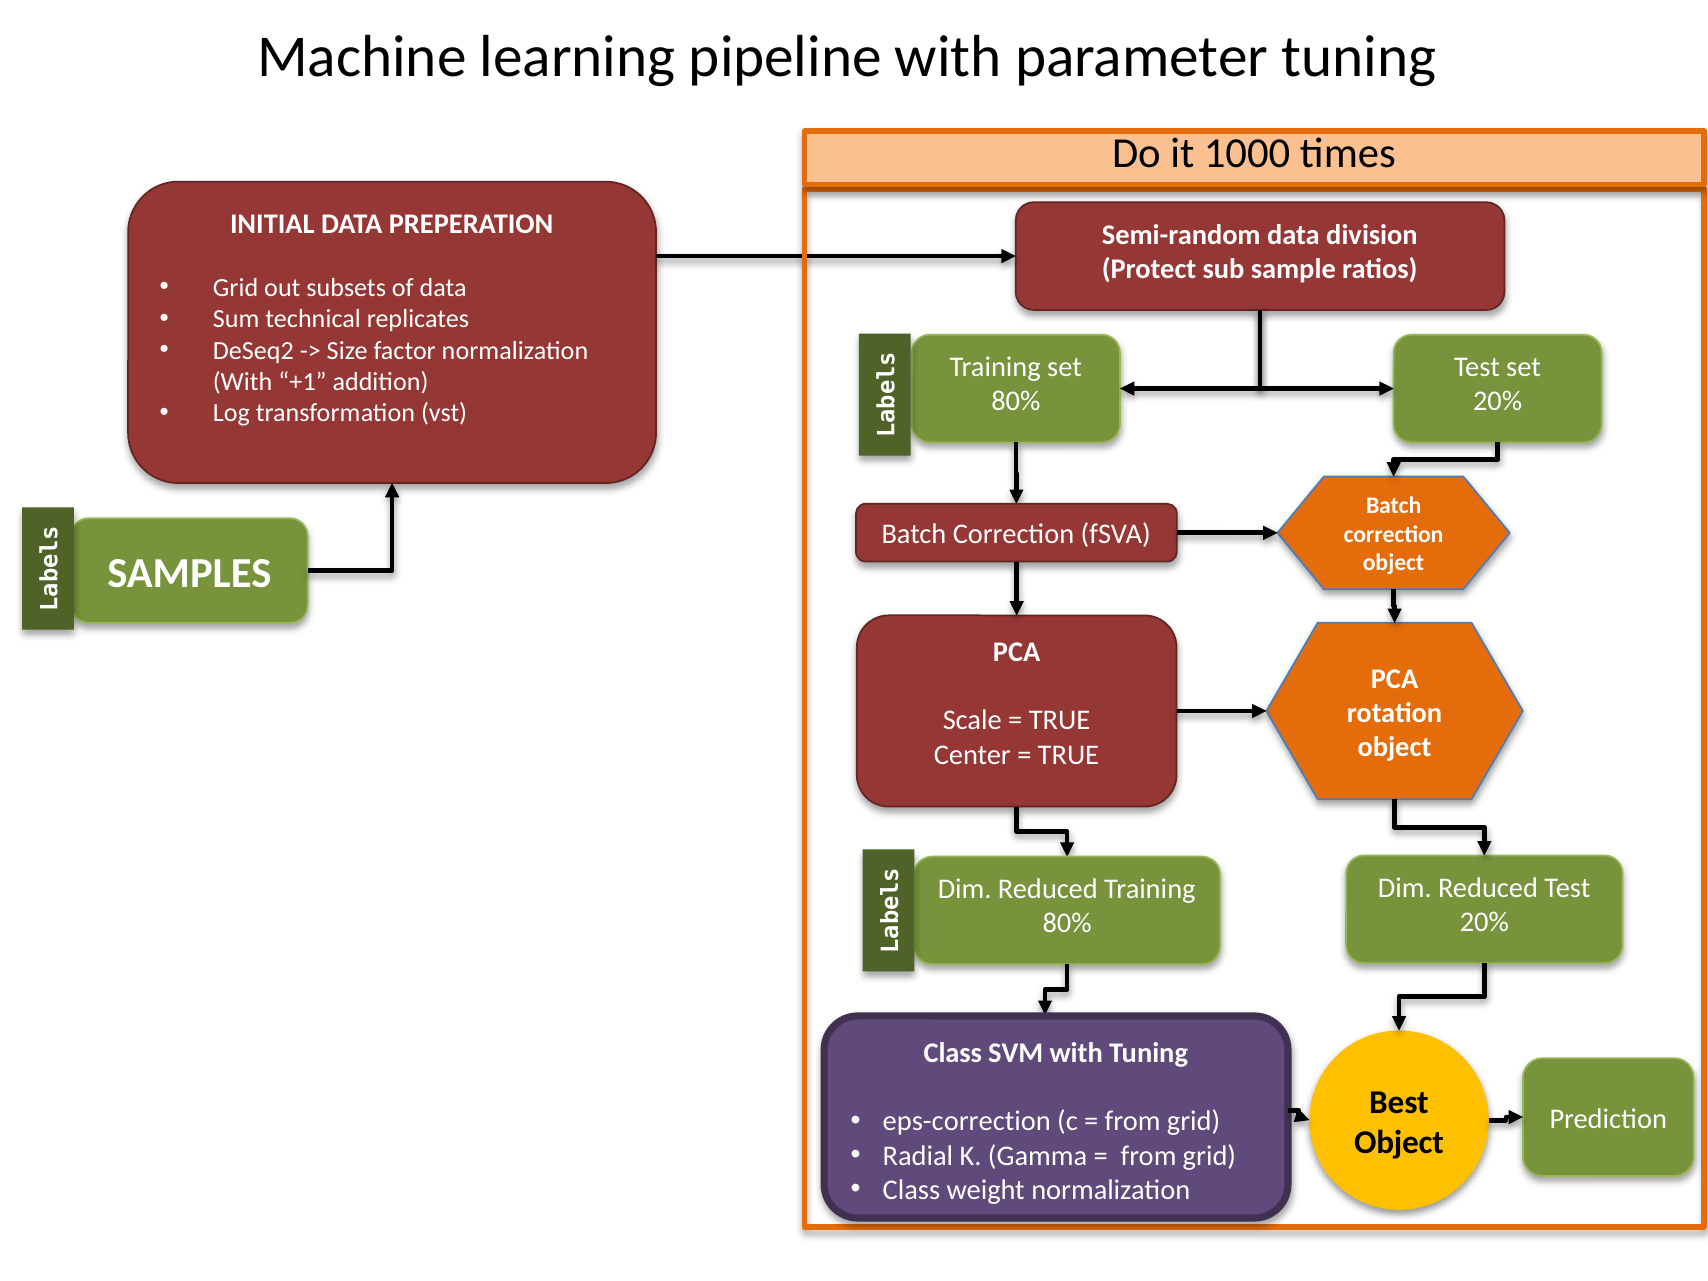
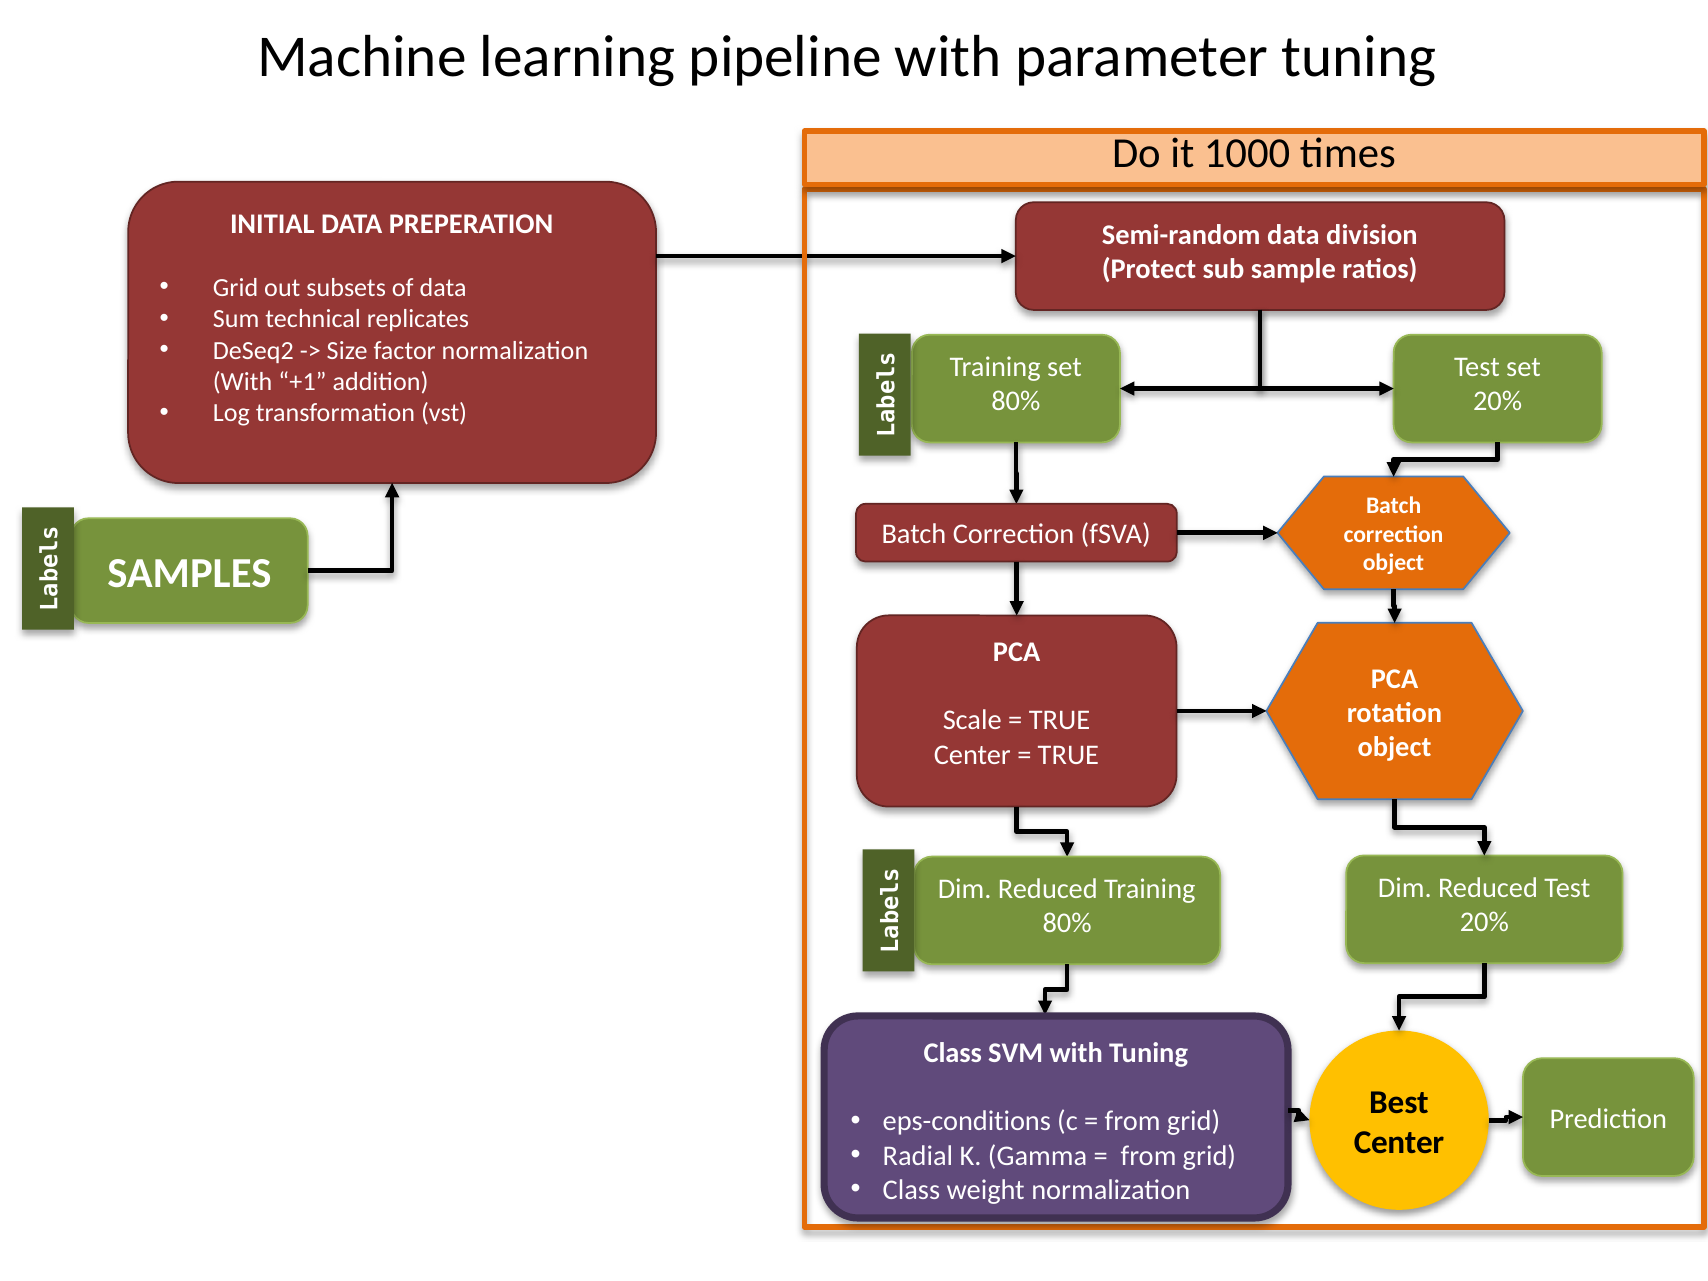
eps-correction: eps-correction -> eps-conditions (967, 1122)
Object: Object -> Center (1399, 1142)
